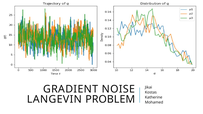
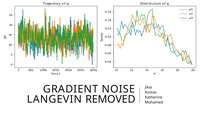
PROBLEM: PROBLEM -> REMOVED (110, 99)
